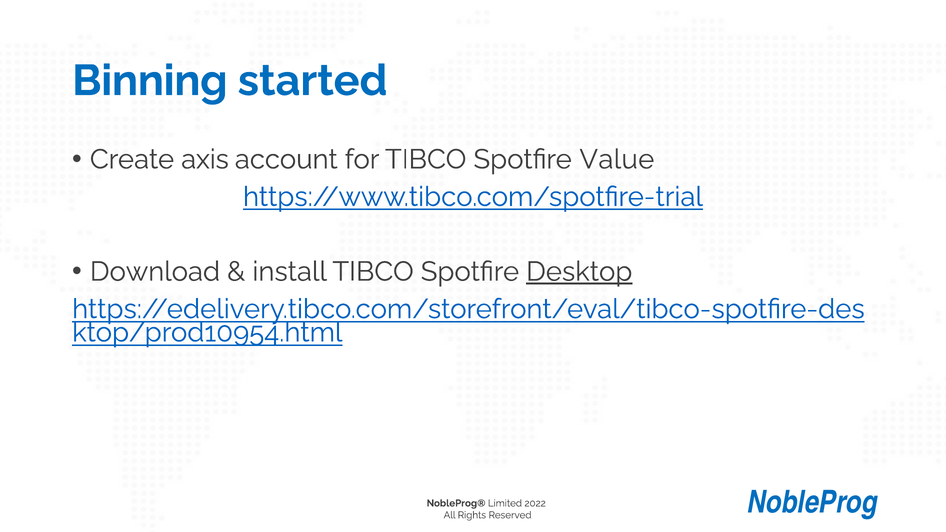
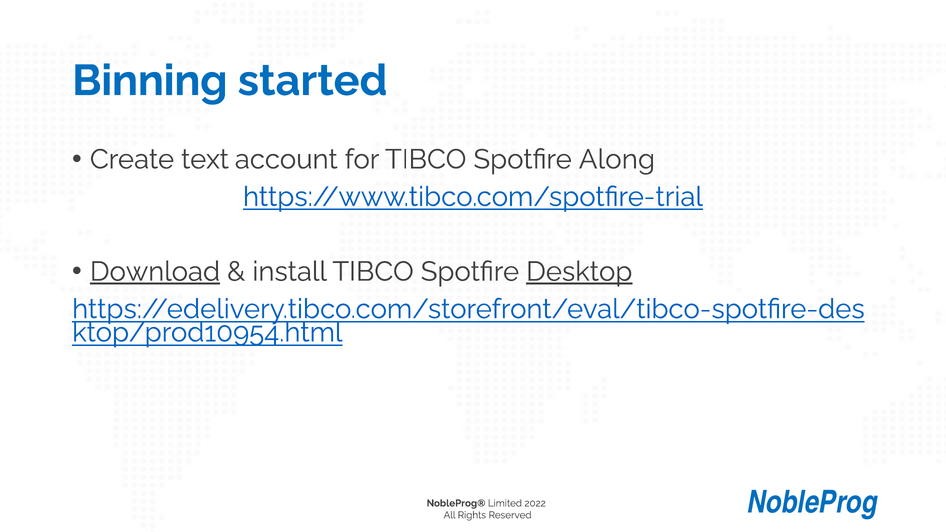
axis: axis -> text (205, 159)
Value: Value -> Along (617, 159)
Download underline: none -> present (155, 272)
